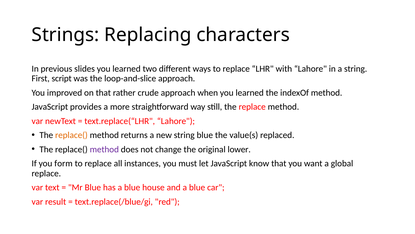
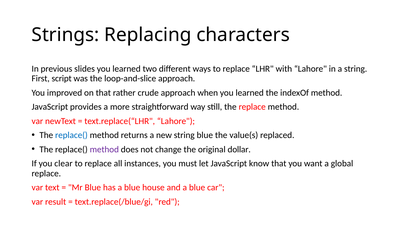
replace( colour: orange -> blue (71, 135)
lower: lower -> dollar (239, 149)
form: form -> clear (64, 163)
